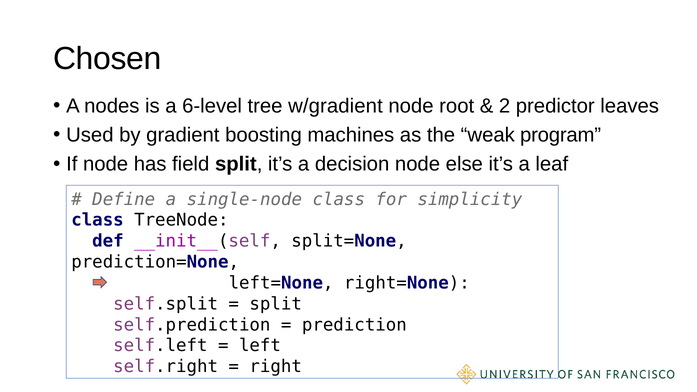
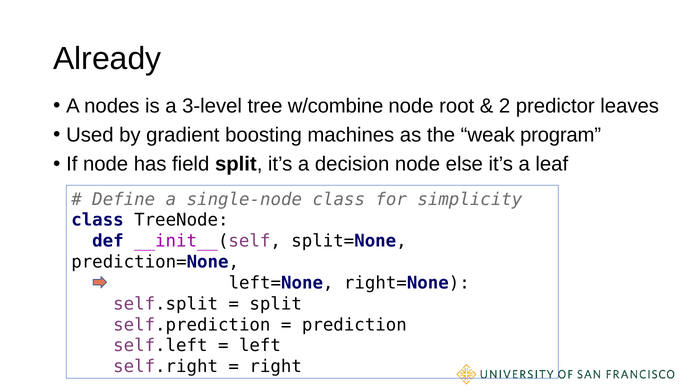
Chosen: Chosen -> Already (107, 59)
6-level: 6-level -> 3-level (212, 106)
w/gradient: w/gradient -> w/combine (336, 106)
